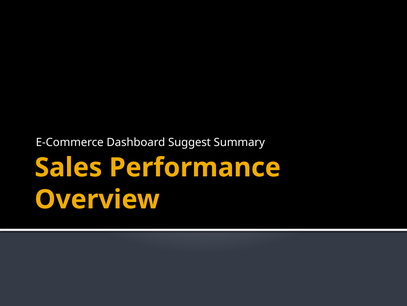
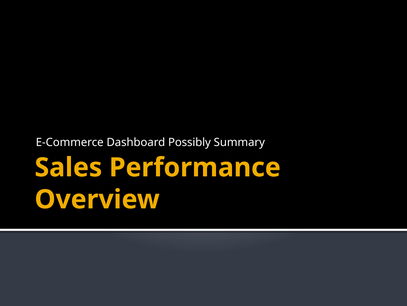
Suggest: Suggest -> Possibly (189, 142)
